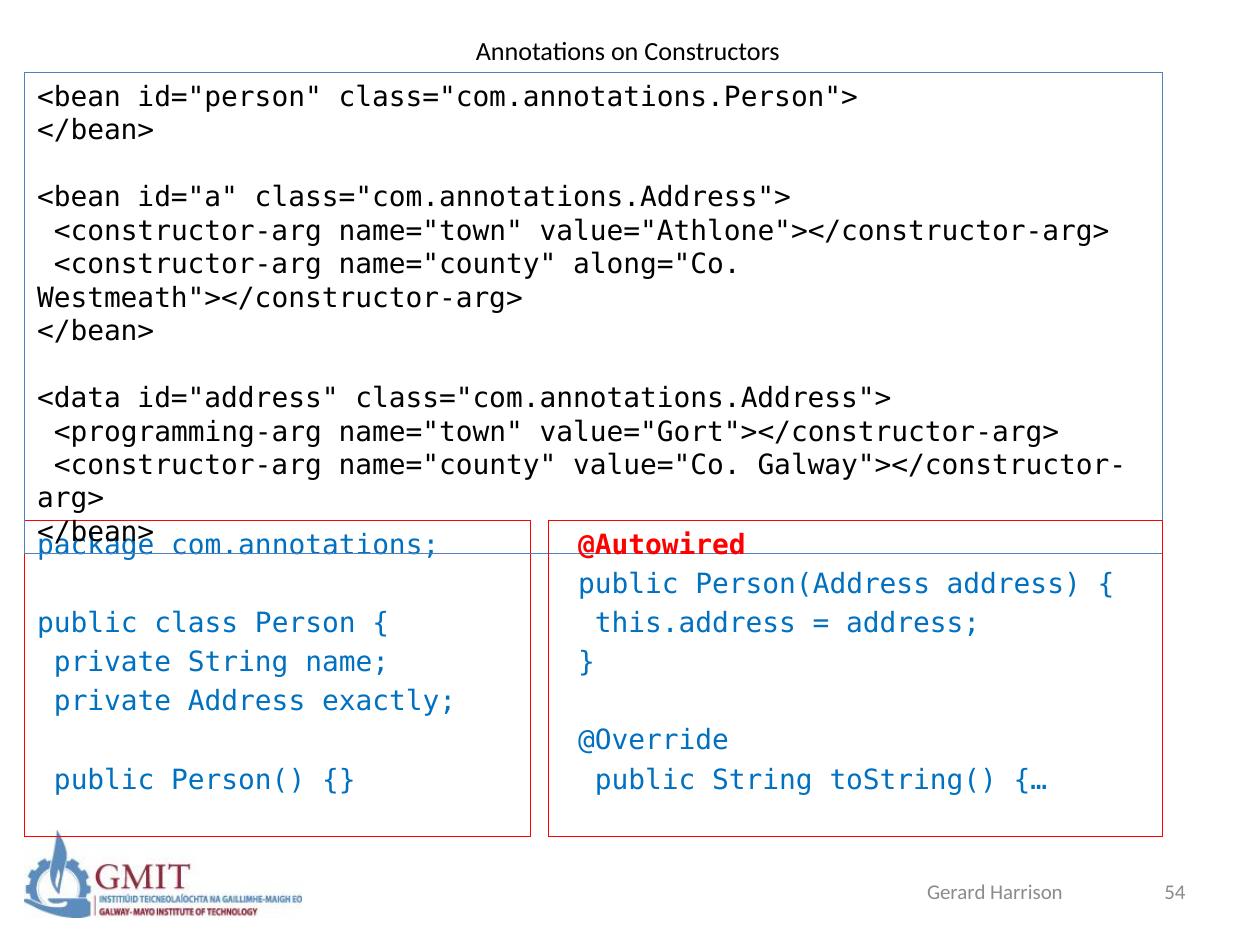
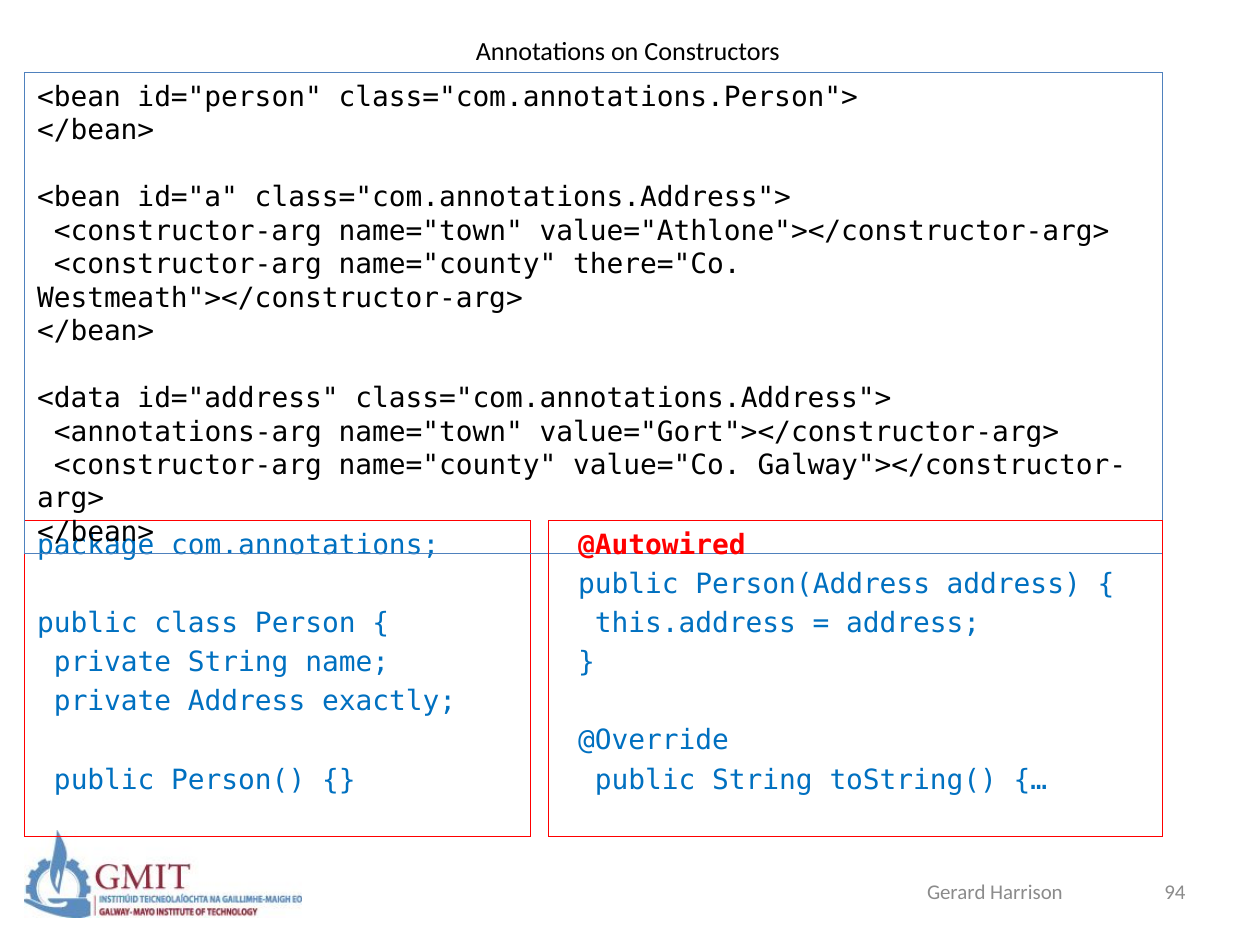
along="Co: along="Co -> there="Co (657, 264)
<programming-arg: <programming-arg -> <annotations-arg (188, 432)
54: 54 -> 94 (1175, 893)
